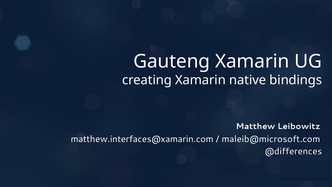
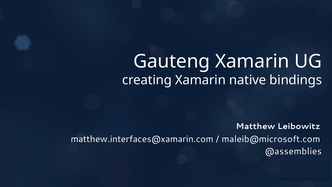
@differences: @differences -> @assemblies (293, 151)
